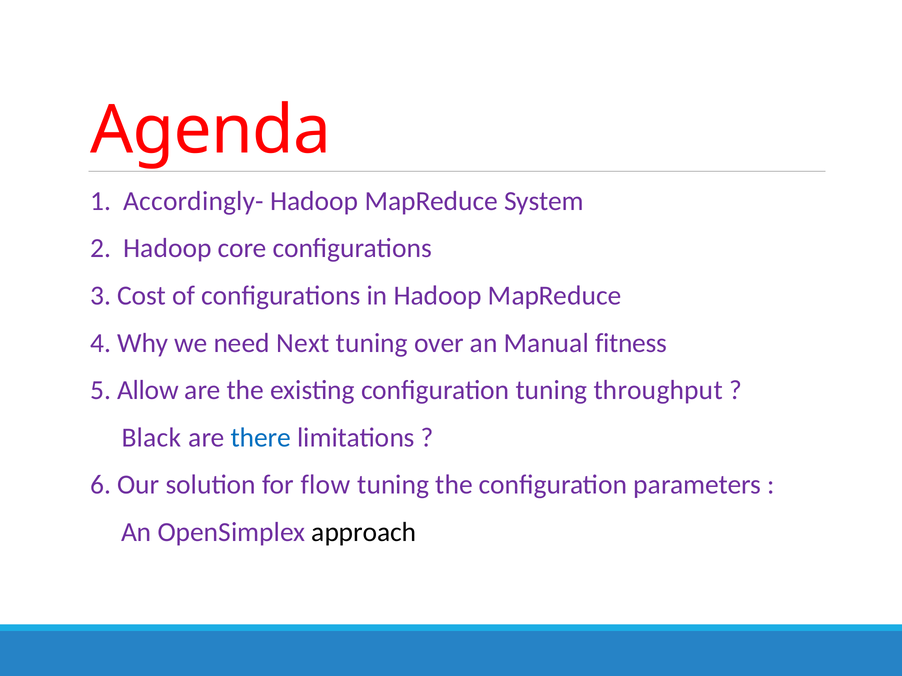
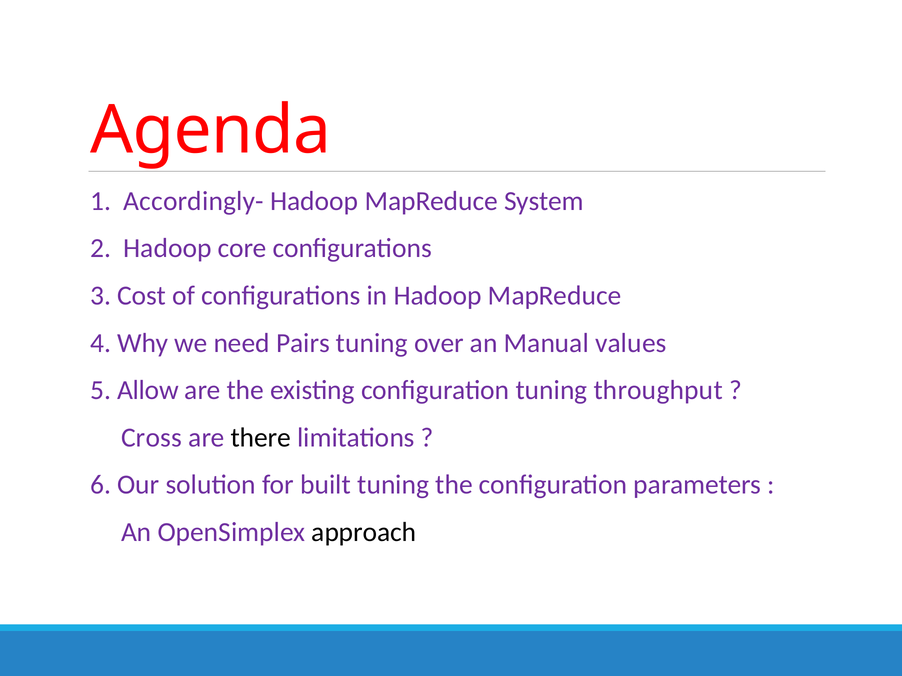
Next: Next -> Pairs (303, 343)
fitness: fitness -> values (631, 343)
Black: Black -> Cross (152, 438)
there colour: blue -> black (261, 438)
flow: flow -> built (326, 485)
